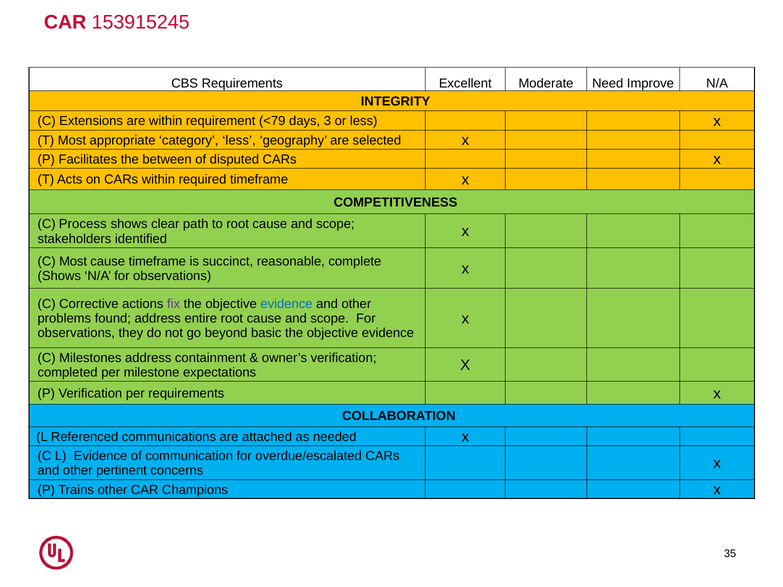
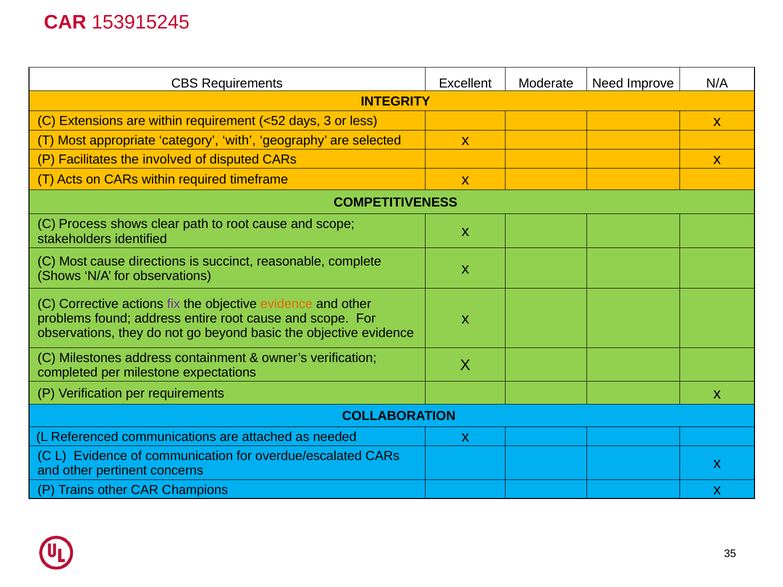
<79: <79 -> <52 (272, 121)
category less: less -> with (239, 140)
between: between -> involved (167, 159)
cause timeframe: timeframe -> directions (157, 261)
evidence colour: blue -> orange (286, 304)
